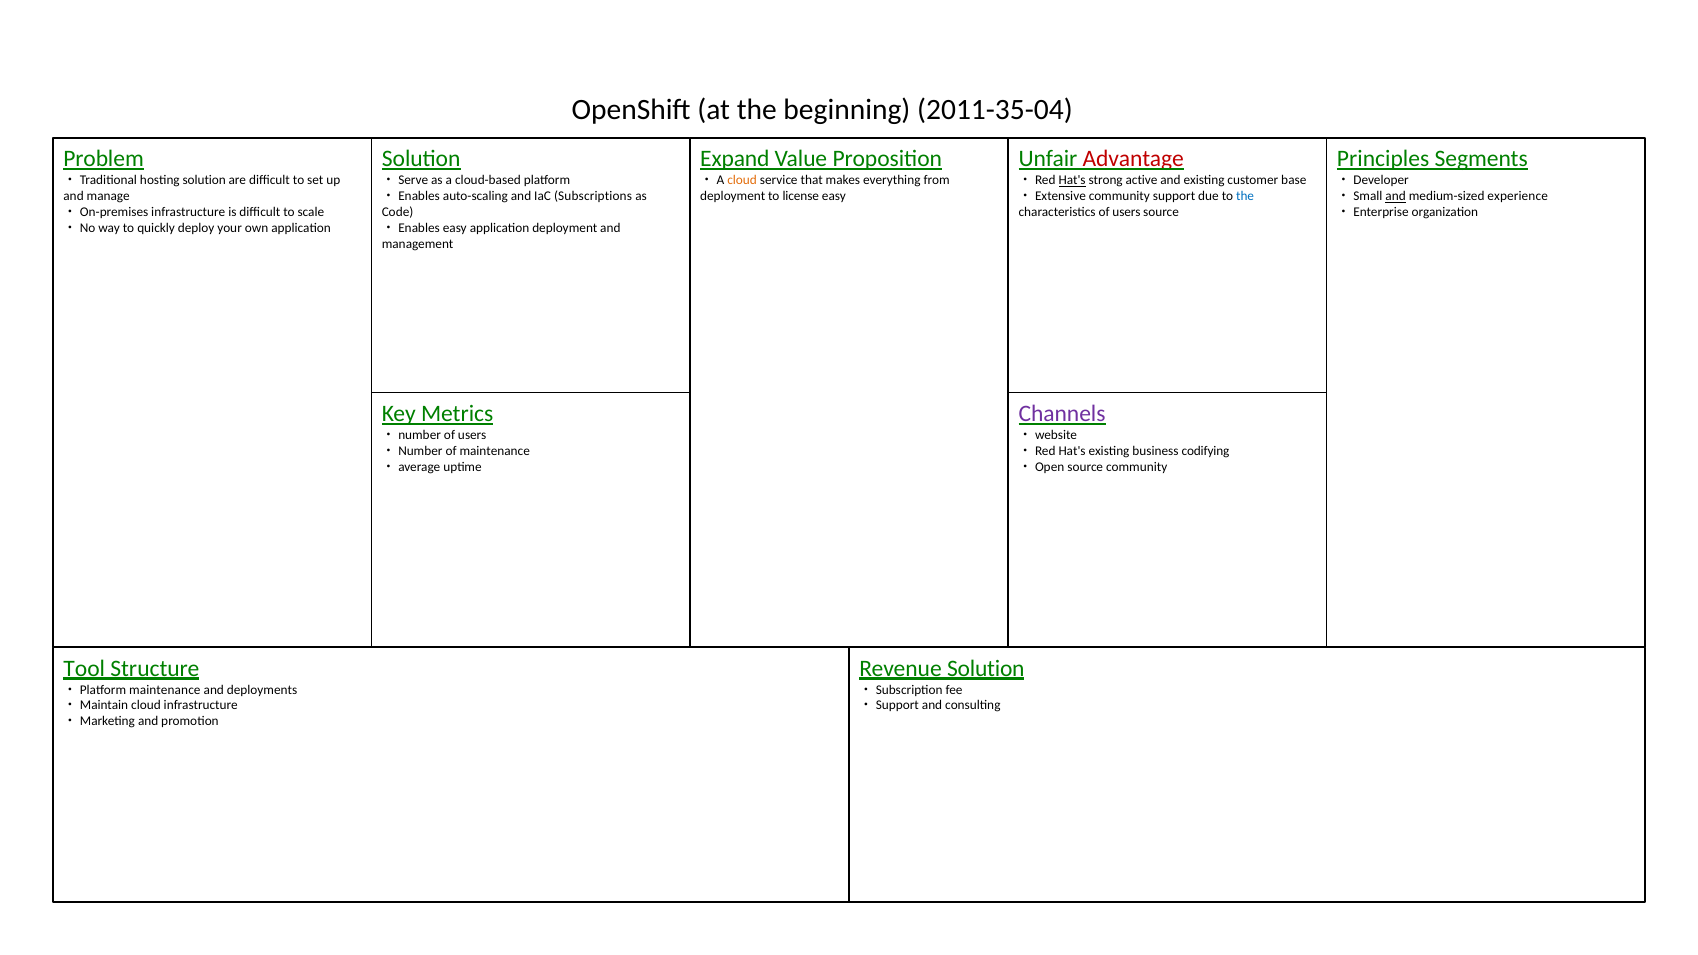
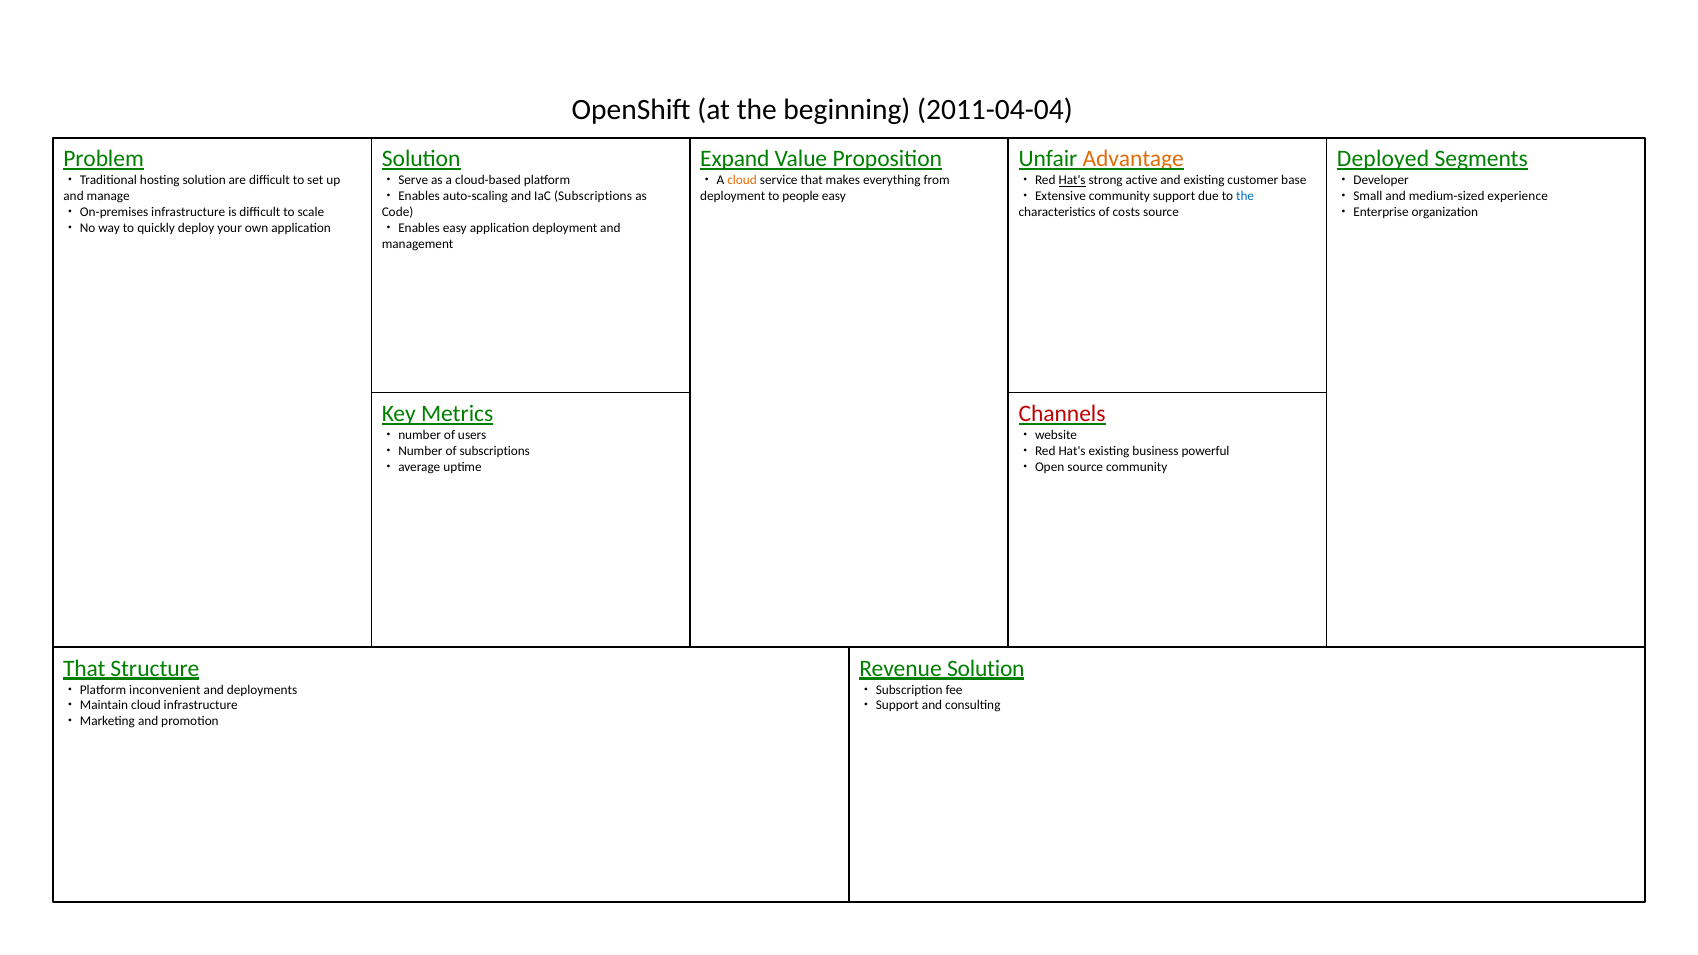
2011-35-04: 2011-35-04 -> 2011-04-04 (995, 110)
Advantage colour: red -> orange (1133, 159)
Principles: Principles -> Deployed (1383, 159)
license: license -> people (801, 196)
and underline: present -> none (1396, 196)
characteristics of users: users -> costs (1126, 212)
Channels colour: purple -> red (1062, 414)
of maintenance: maintenance -> subscriptions (495, 451)
codifying: codifying -> powerful (1205, 451)
Tool: Tool -> That (84, 668)
maintenance: maintenance -> inconvenient (165, 690)
